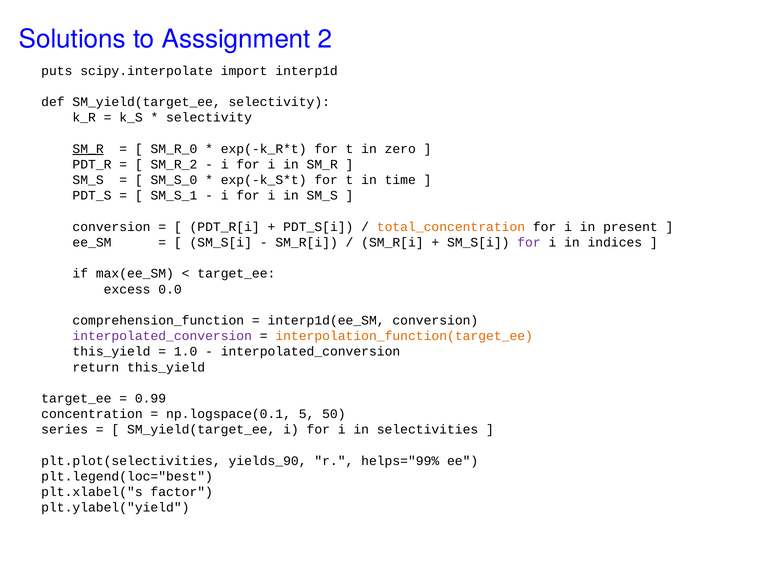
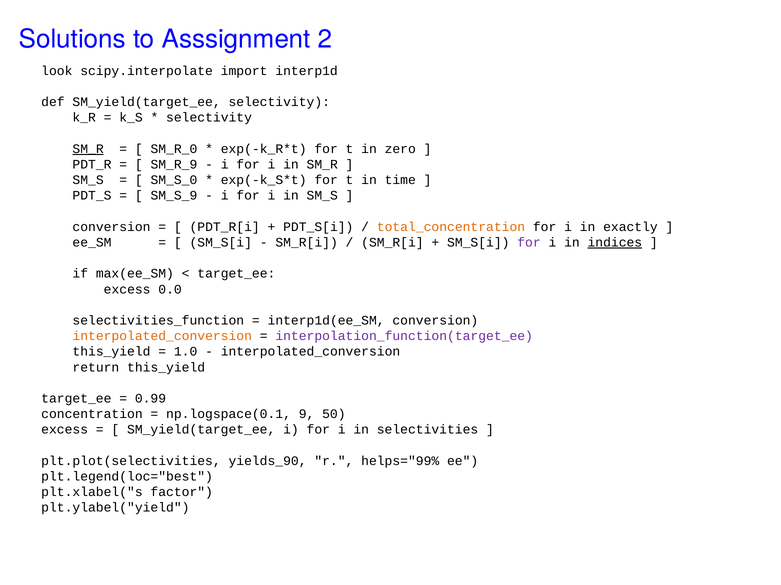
puts: puts -> look (57, 71)
SM_R_2: SM_R_2 -> SM_R_9 (174, 165)
SM_S_1: SM_S_1 -> SM_S_9 (174, 196)
present: present -> exactly (630, 227)
indices underline: none -> present (615, 243)
comprehension_function: comprehension_function -> selectivities_function (158, 321)
interpolated_conversion colour: purple -> orange (162, 337)
interpolation_function(target_ee colour: orange -> purple (404, 337)
5: 5 -> 9 (307, 415)
series: series -> excess (65, 430)
